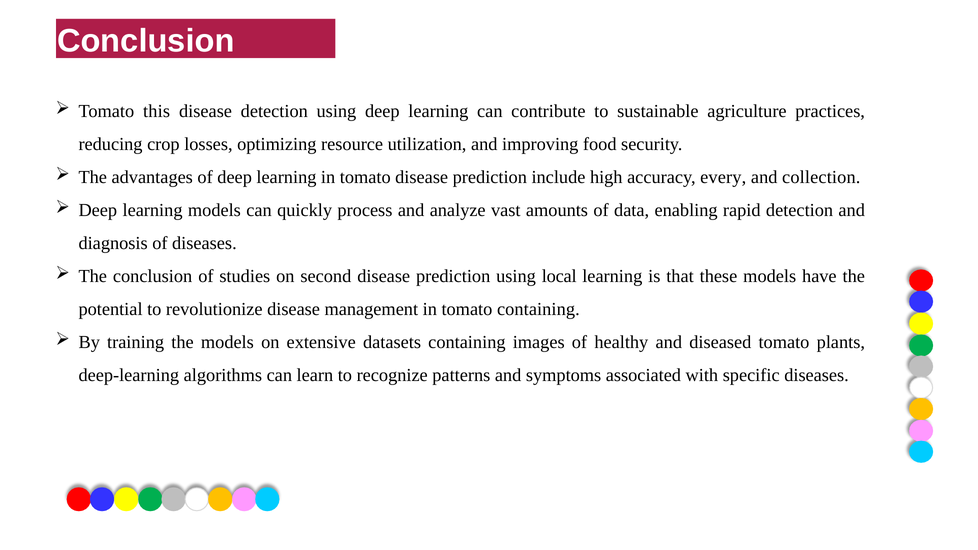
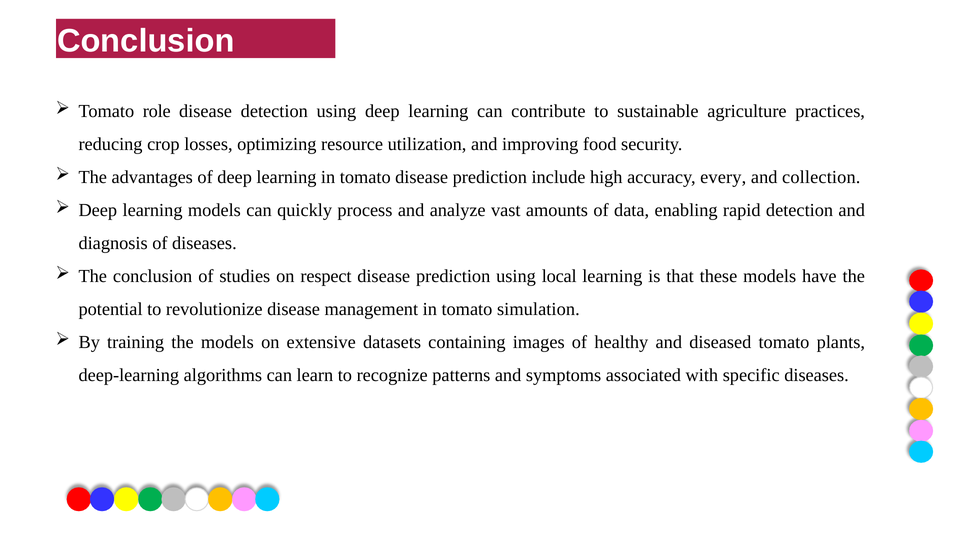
this: this -> role (157, 111)
second: second -> respect (326, 276)
tomato containing: containing -> simulation (538, 309)
